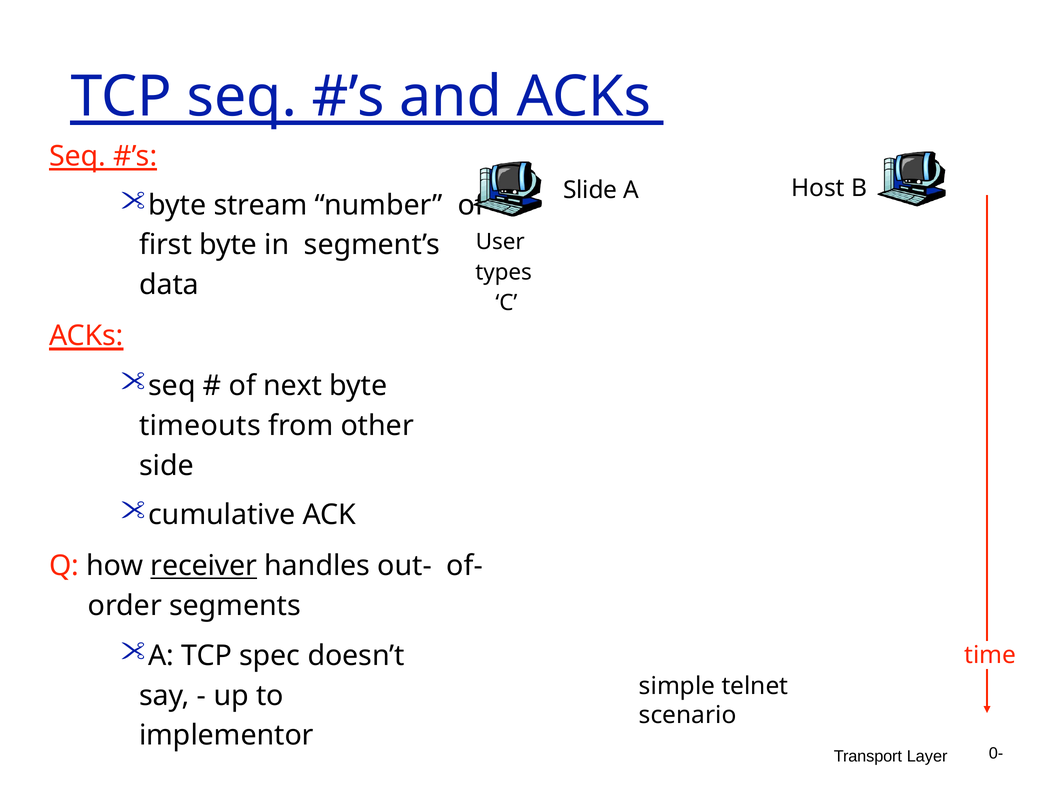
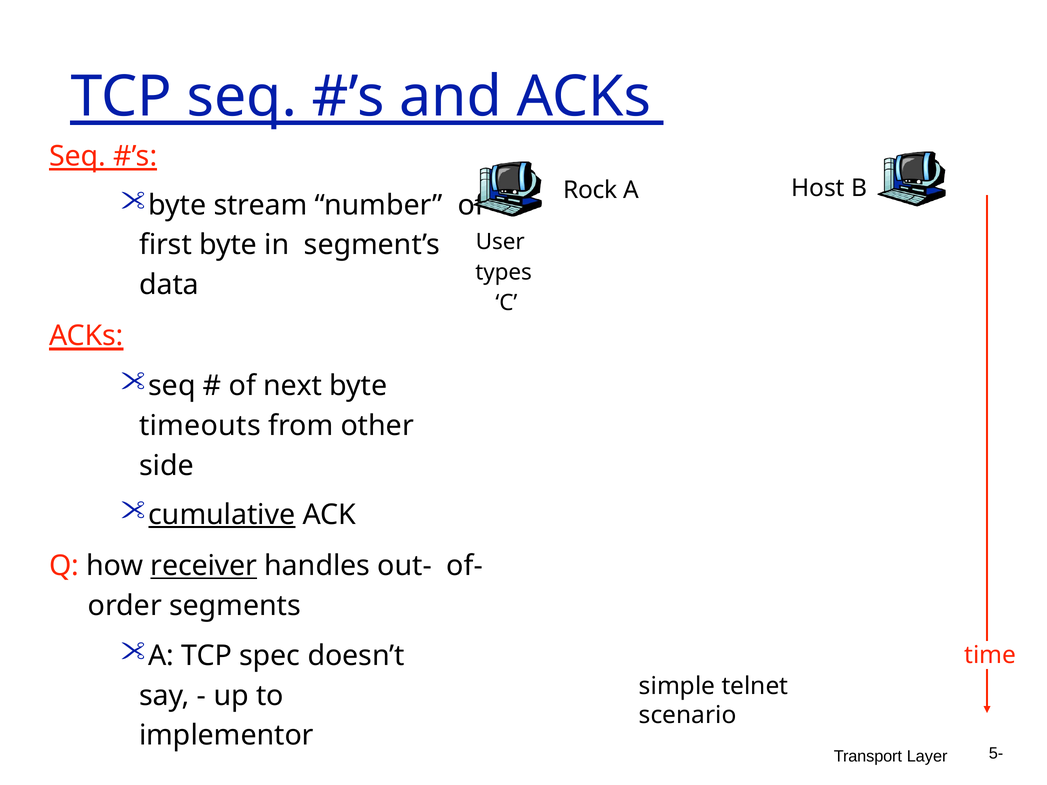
Slide: Slide -> Rock (590, 190)
cumulative underline: none -> present (222, 515)
0-: 0- -> 5- (996, 754)
